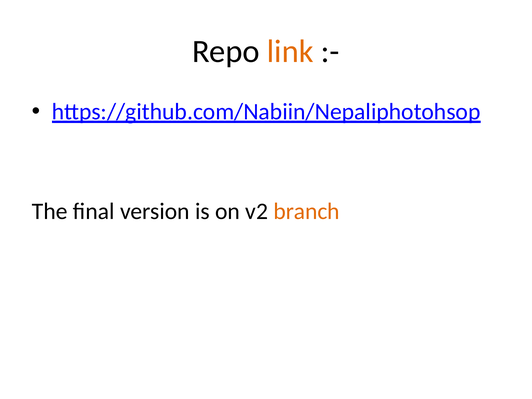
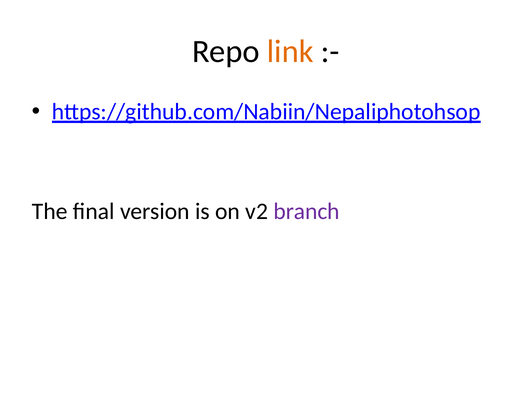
branch colour: orange -> purple (307, 211)
